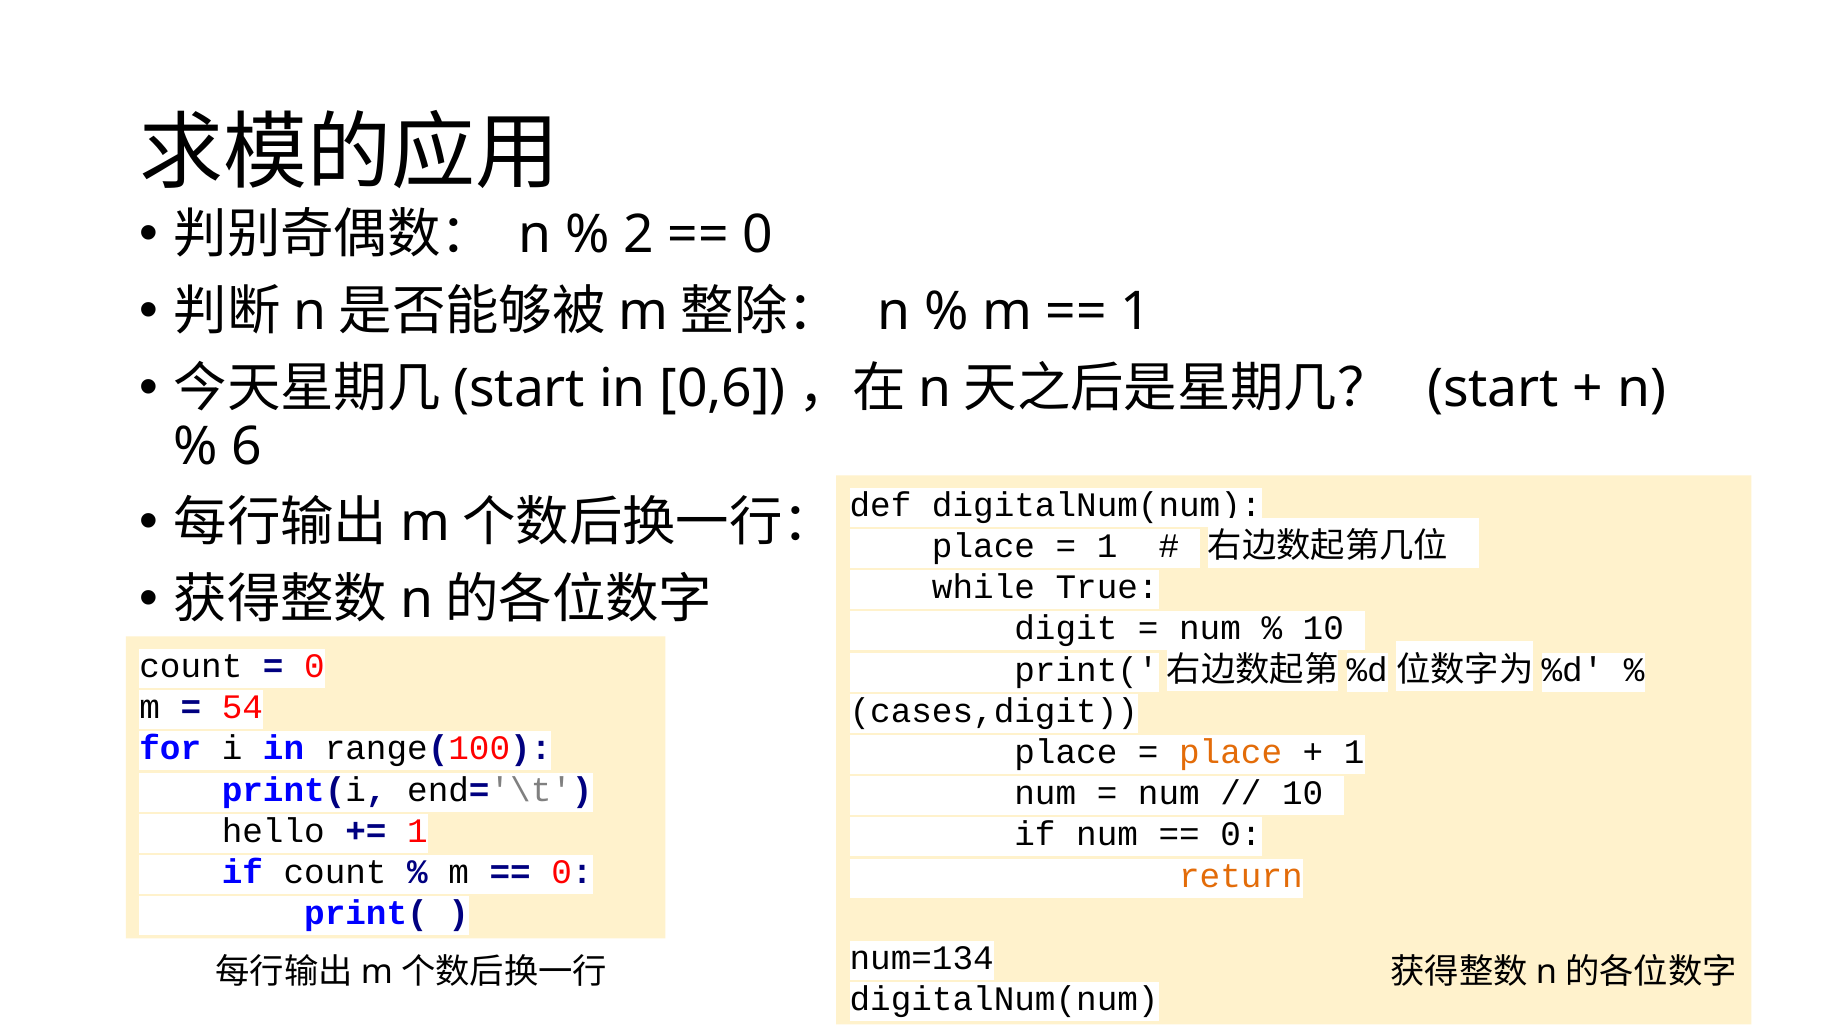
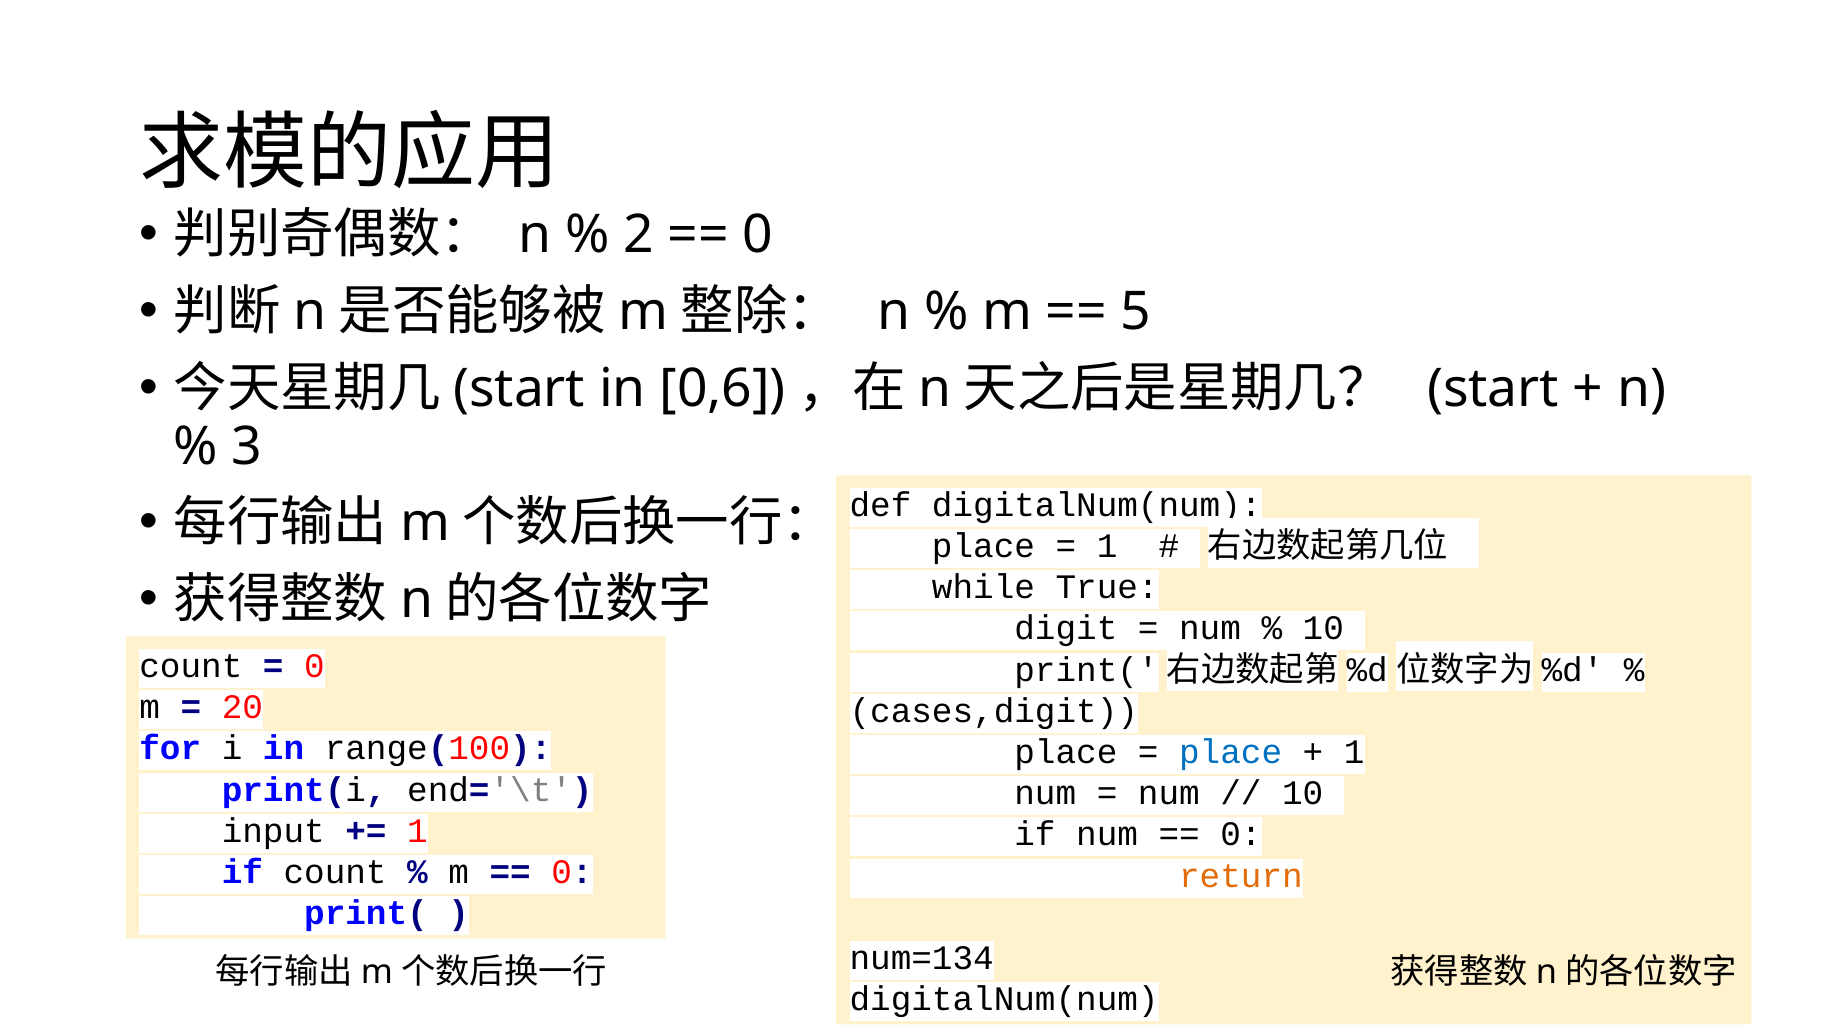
1: 1 -> 5 (1136, 312)
6: 6 -> 3 (247, 446)
54: 54 -> 20 (242, 707)
place colour: orange -> blue (1231, 752)
hello: hello -> input (273, 831)
